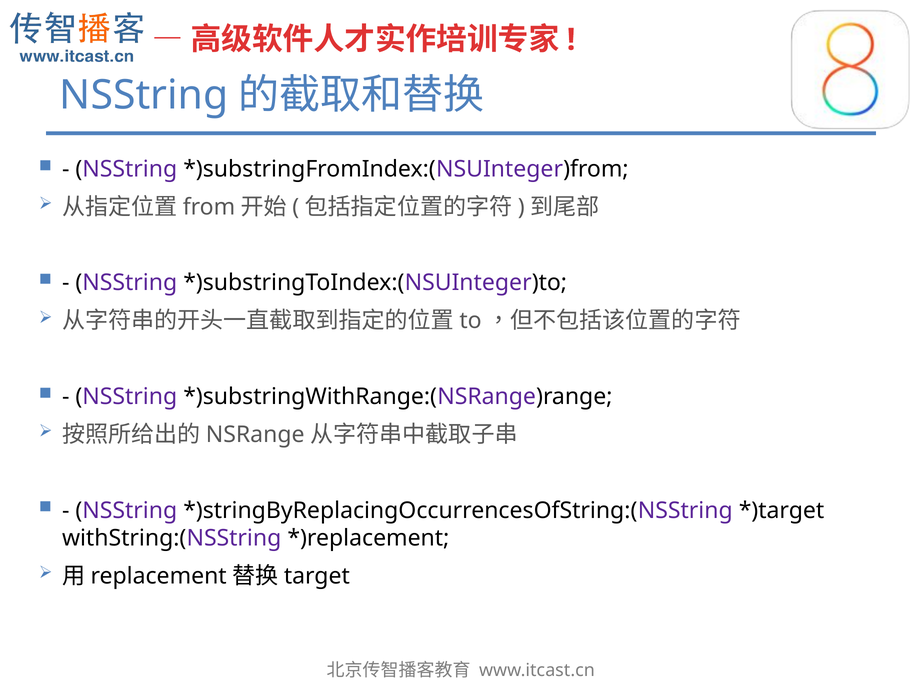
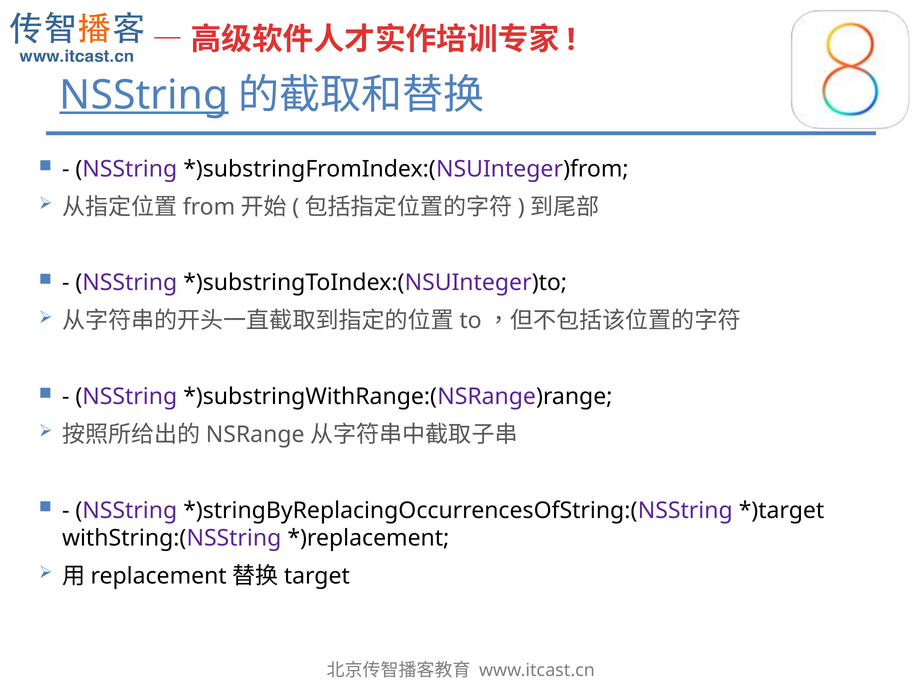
NSString underline: none -> present (144, 95)
